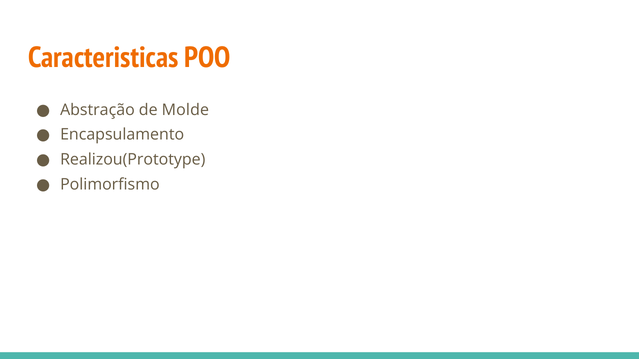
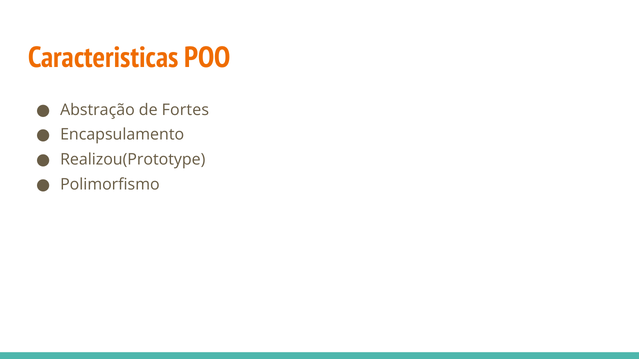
Molde: Molde -> Fortes (185, 110)
